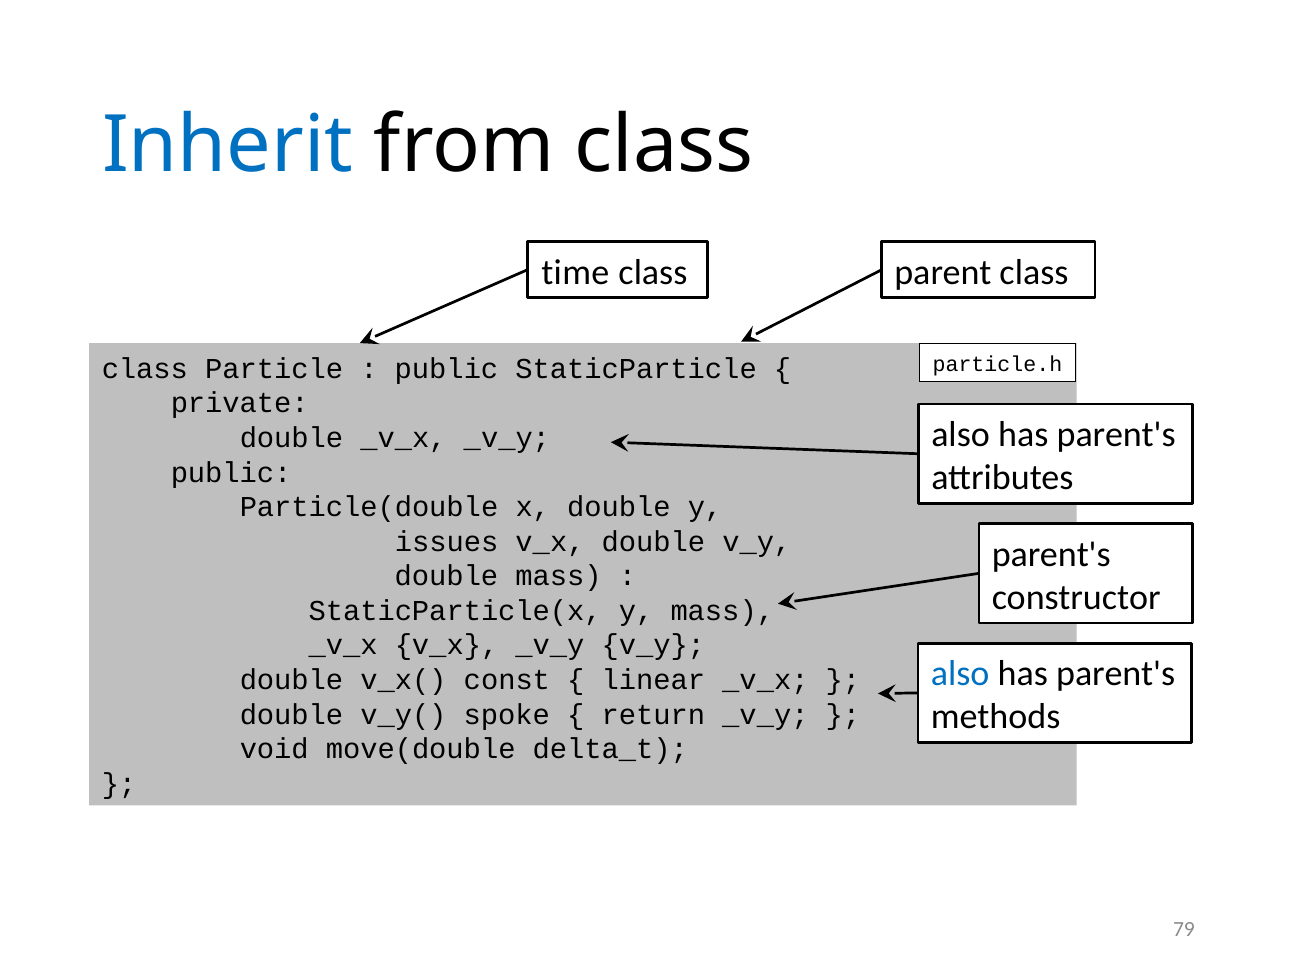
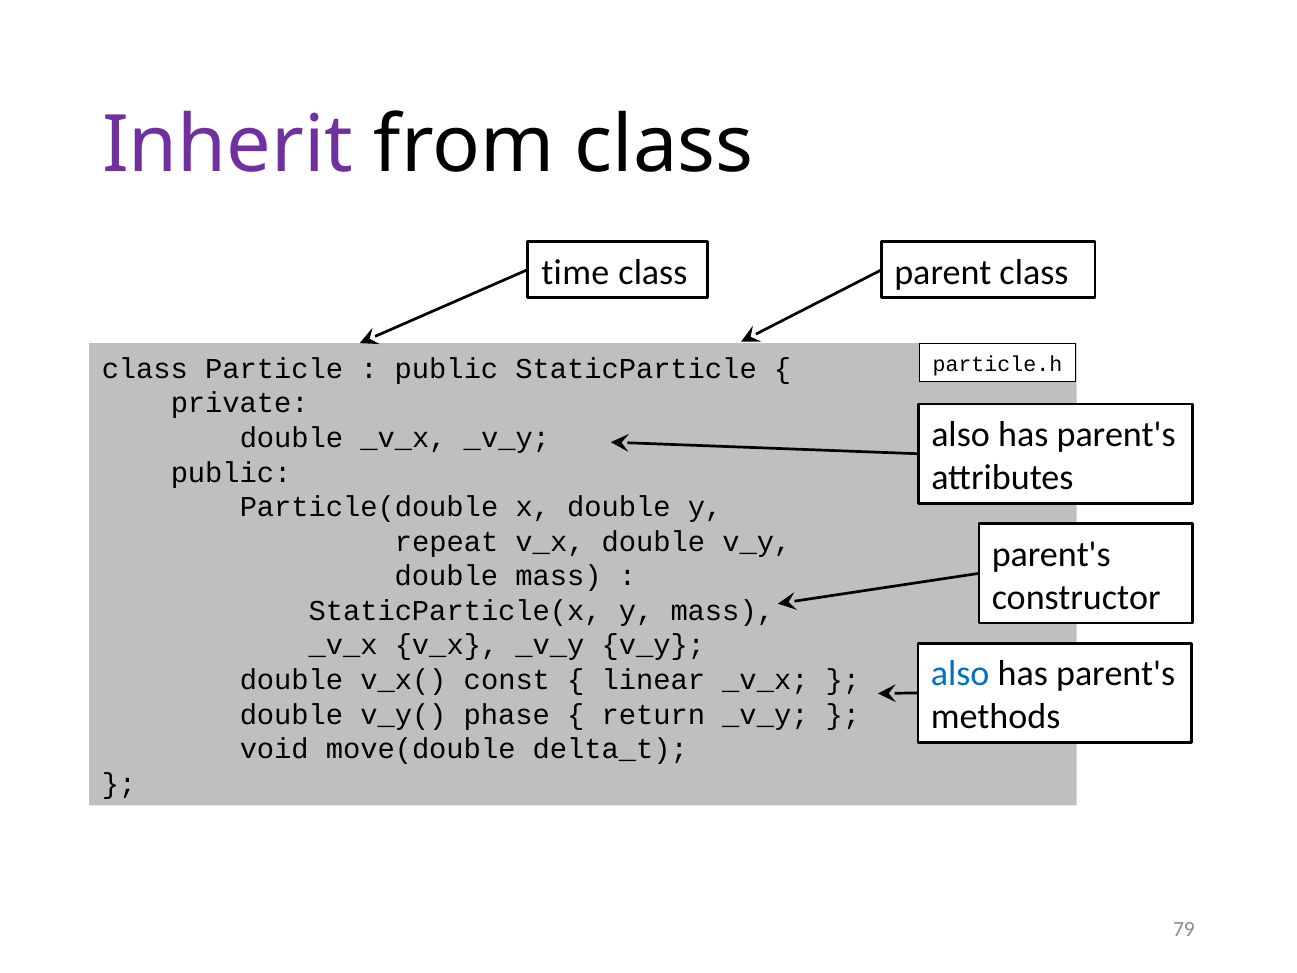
Inherit colour: blue -> purple (228, 145)
issues: issues -> repeat (447, 542)
spoke: spoke -> phase (507, 714)
